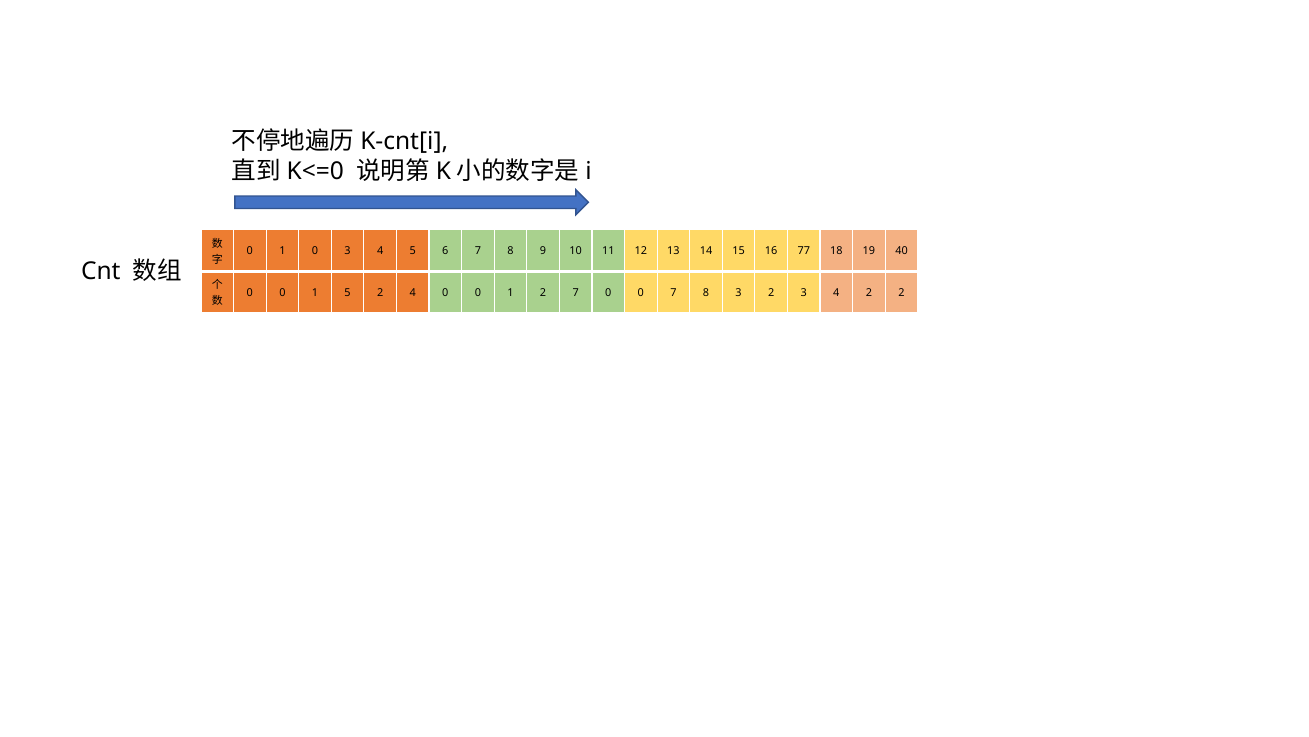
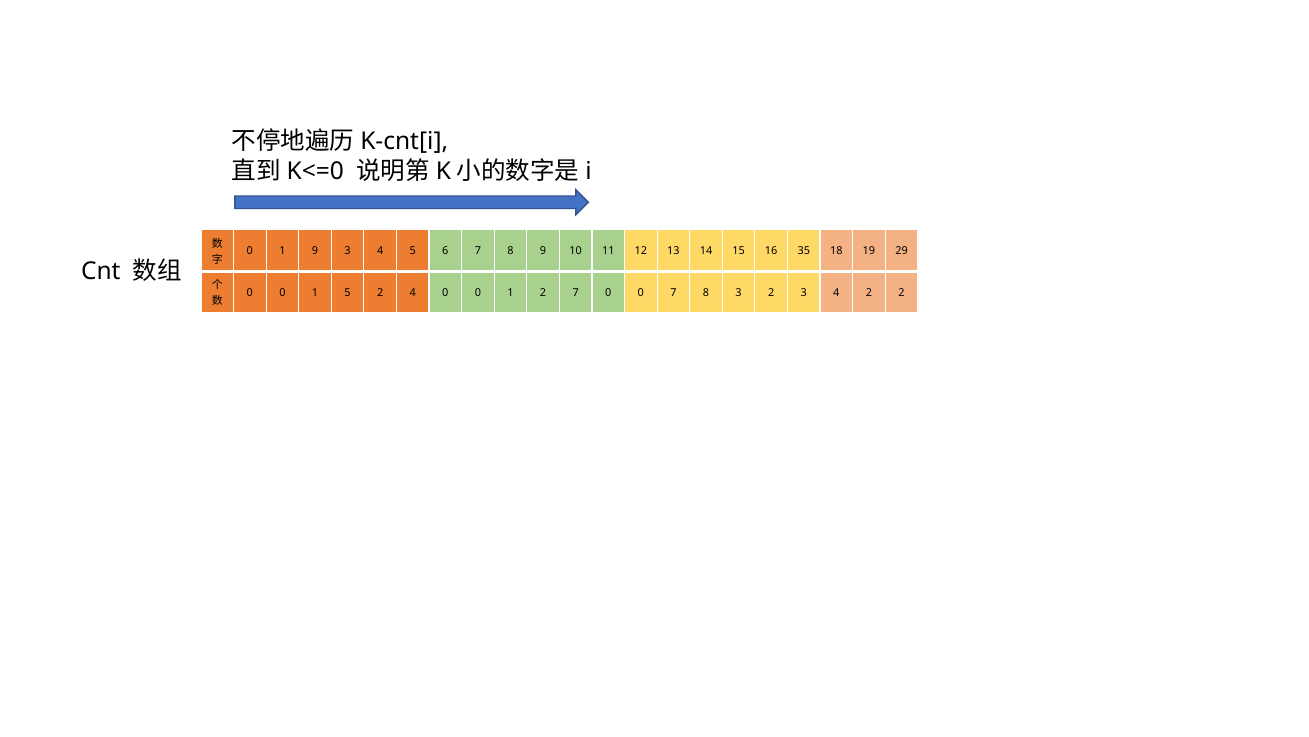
1 0: 0 -> 9 (315, 251)
77: 77 -> 35 (804, 251)
40: 40 -> 29 (902, 251)
